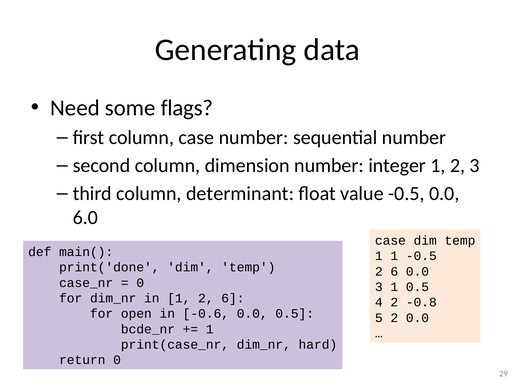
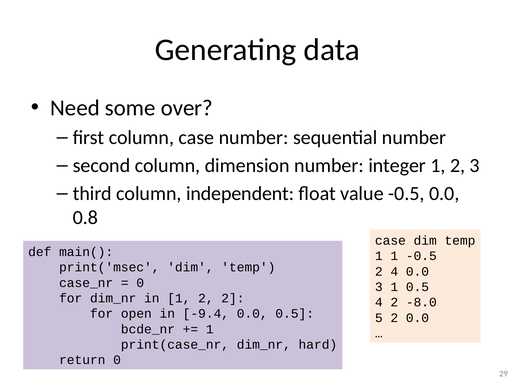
flags: flags -> over (187, 108)
determinant: determinant -> independent (240, 194)
6.0: 6.0 -> 0.8 (85, 218)
print('done: print('done -> print('msec (109, 268)
6: 6 -> 4 (394, 272)
1 2 6: 6 -> 2 (233, 298)
-0.8: -0.8 -> -8.0 (421, 303)
-0.6: -0.6 -> -9.4 (206, 314)
